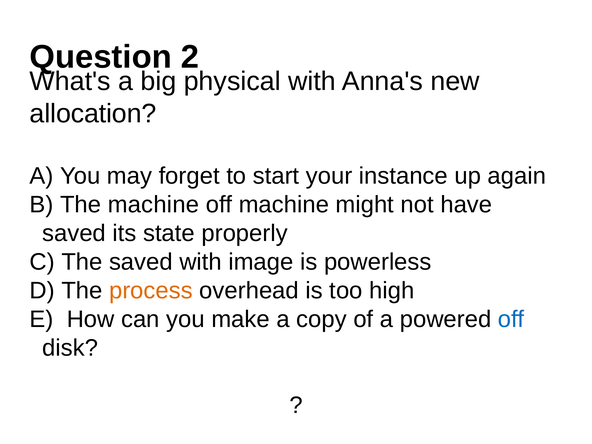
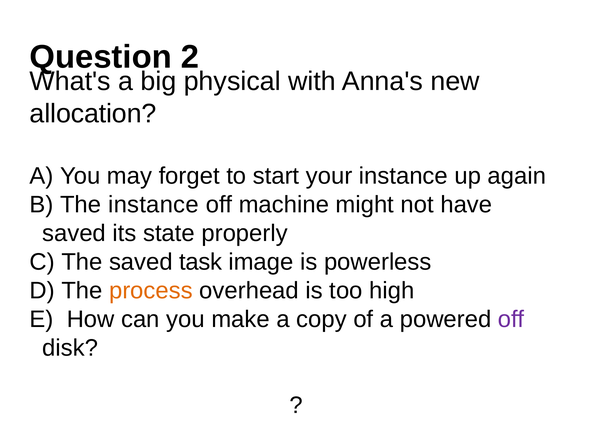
The machine: machine -> instance (153, 205)
saved with: with -> task (201, 262)
off colour: blue -> purple (511, 319)
